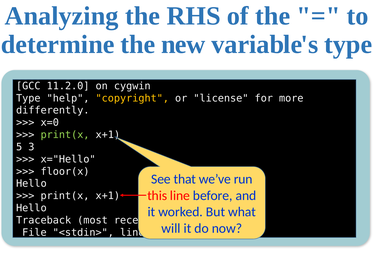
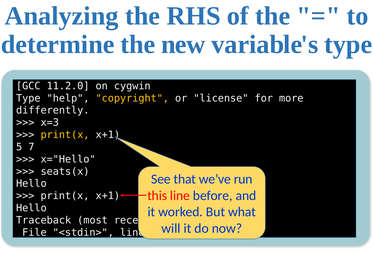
x=0: x=0 -> x=3 (50, 123)
print(x colour: light green -> yellow (65, 135)
3: 3 -> 7 (31, 147)
floor(x: floor(x -> seats(x (65, 171)
